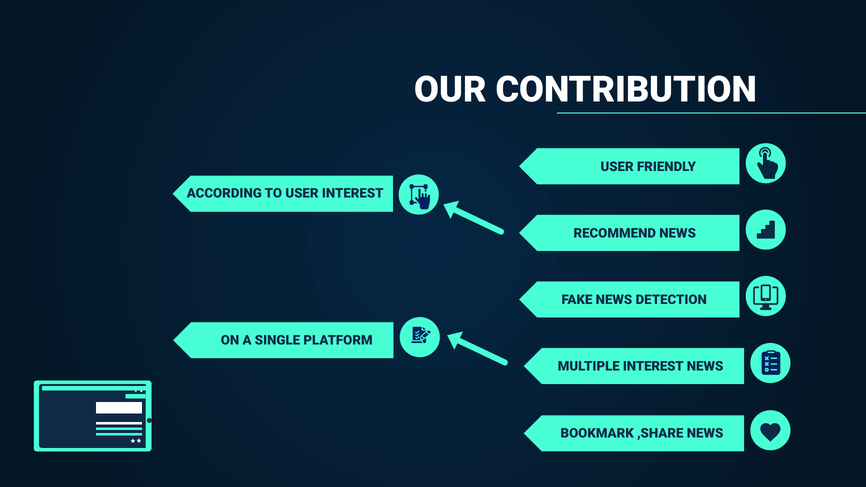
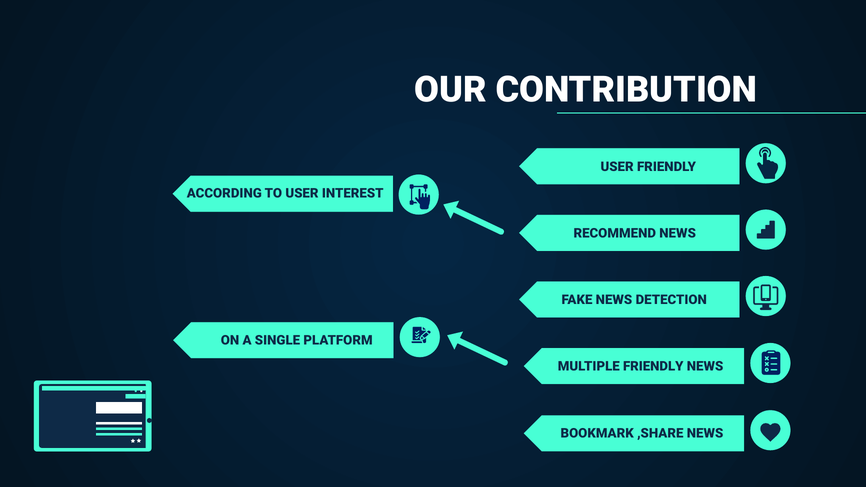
MULTIPLE INTEREST: INTEREST -> FRIENDLY (653, 366)
